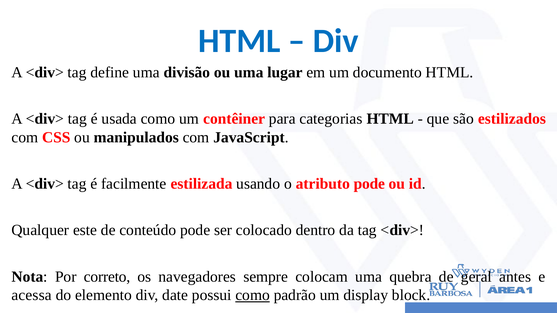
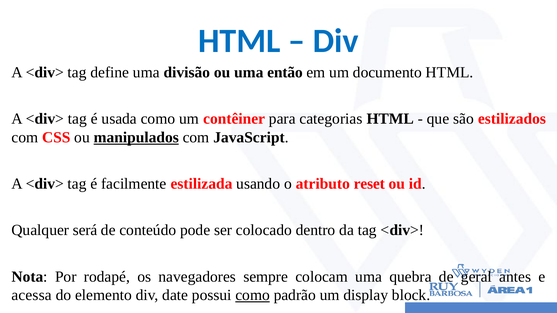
lugar: lugar -> então (285, 73)
manipulados underline: none -> present (136, 138)
atributo pode: pode -> reset (369, 184)
este: este -> será (85, 230)
correto: correto -> rodapé (107, 277)
